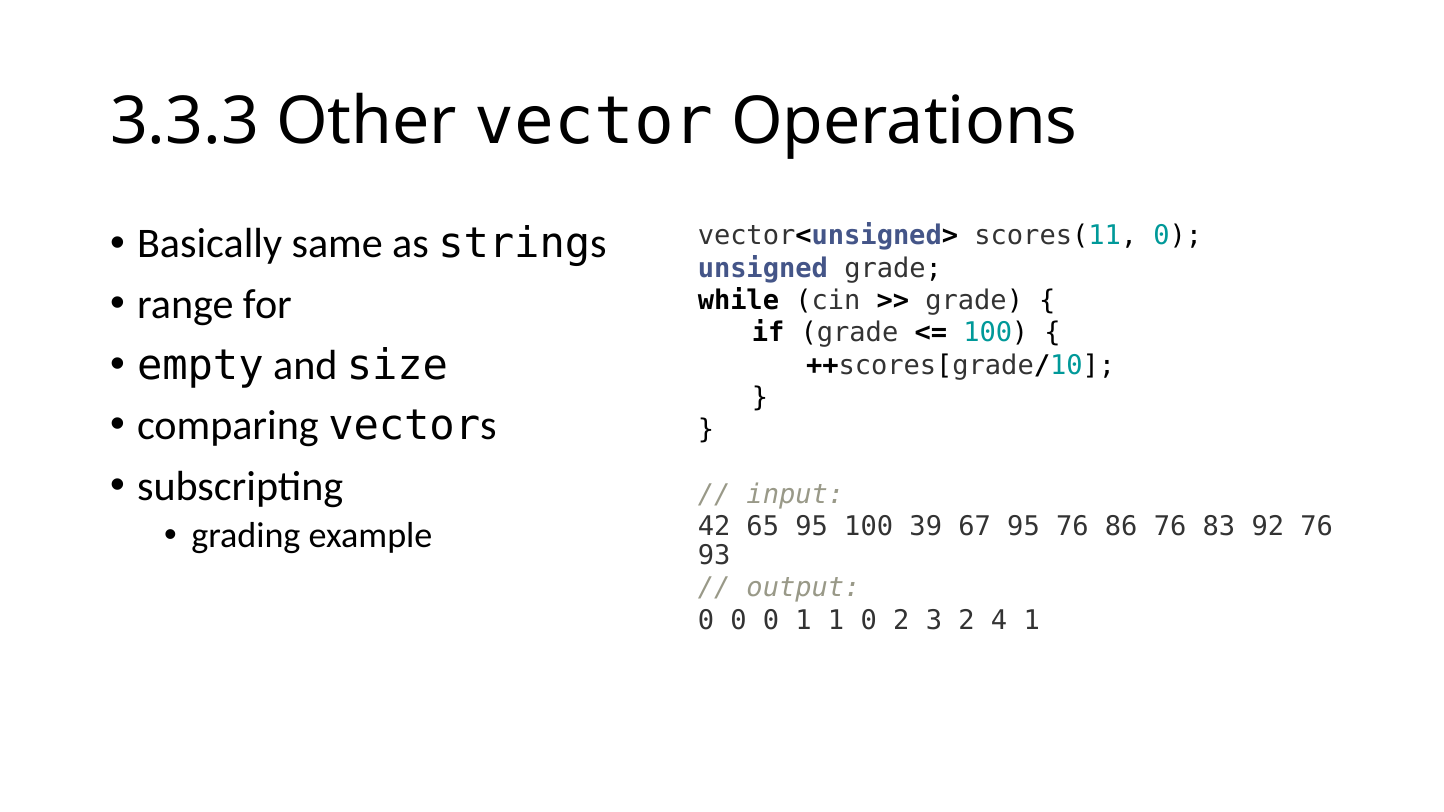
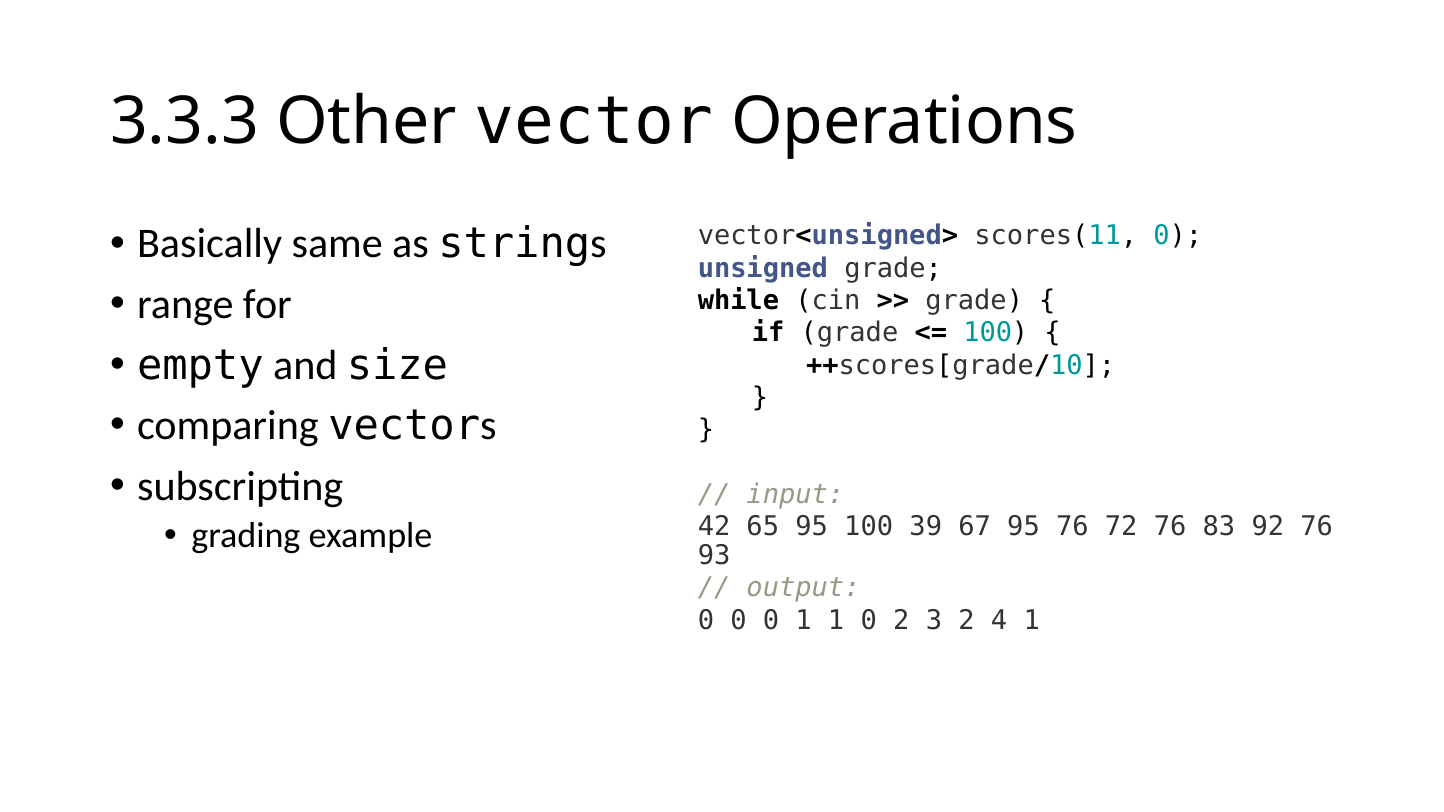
86: 86 -> 72 (1121, 527)
